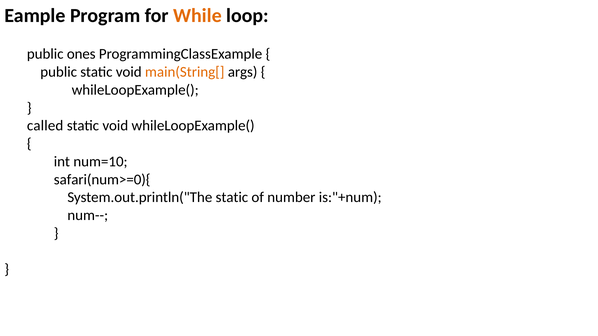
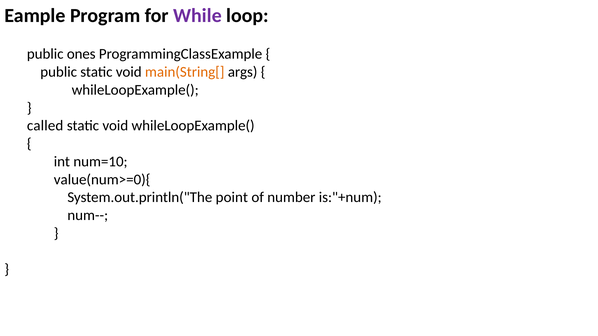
While colour: orange -> purple (197, 16)
safari(num>=0){: safari(num>=0){ -> value(num>=0){ (102, 180)
System.out.println("The static: static -> point (232, 198)
